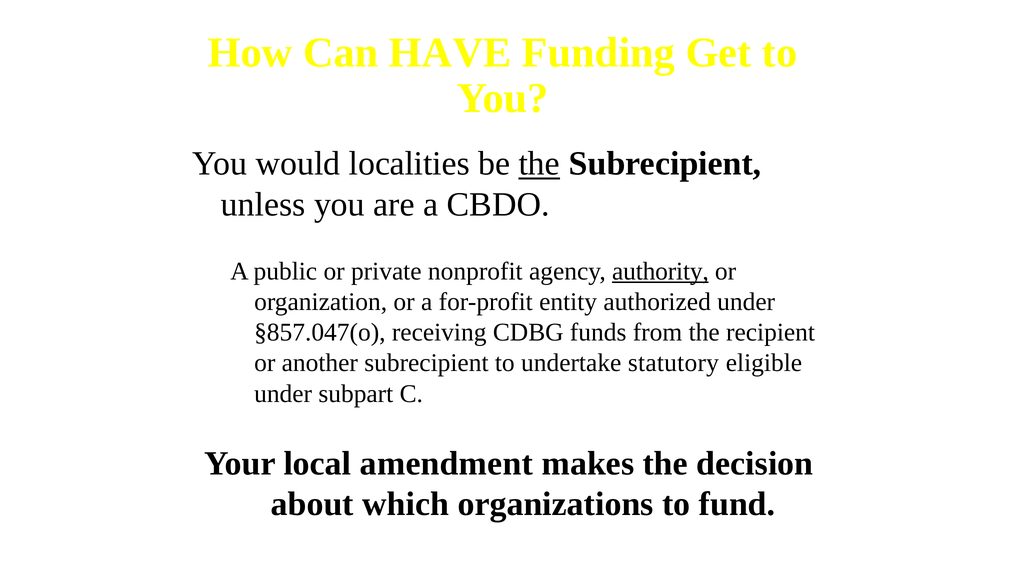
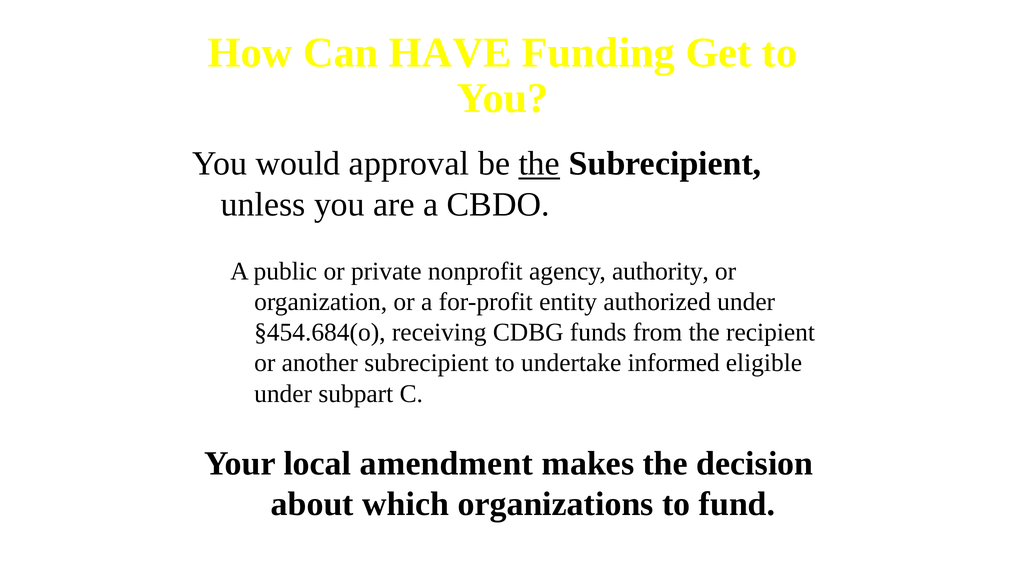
localities: localities -> approval (409, 164)
authority underline: present -> none (660, 271)
§857.047(o: §857.047(o -> §454.684(o (320, 332)
statutory: statutory -> informed (674, 363)
